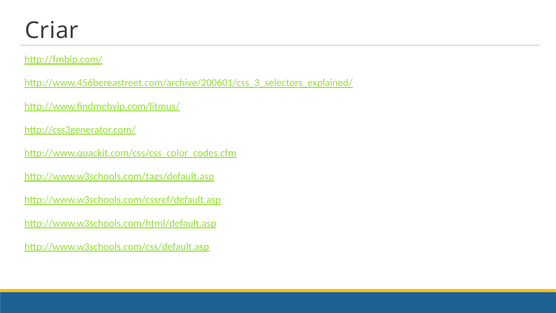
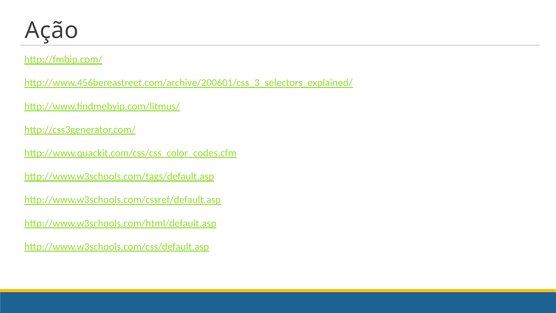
Criar: Criar -> Ação (52, 31)
